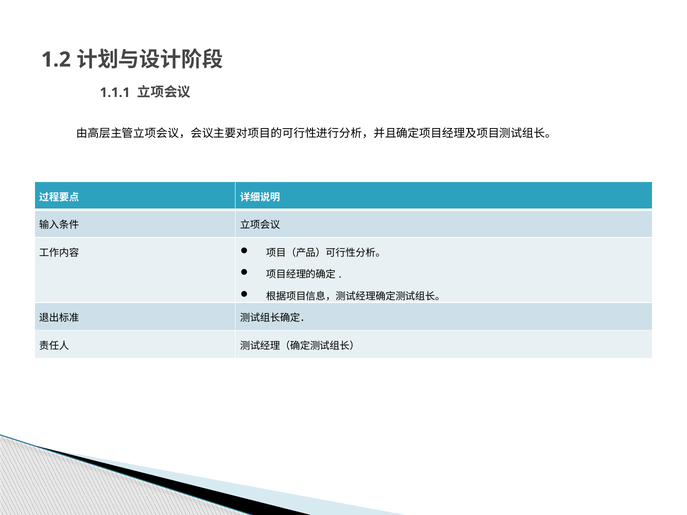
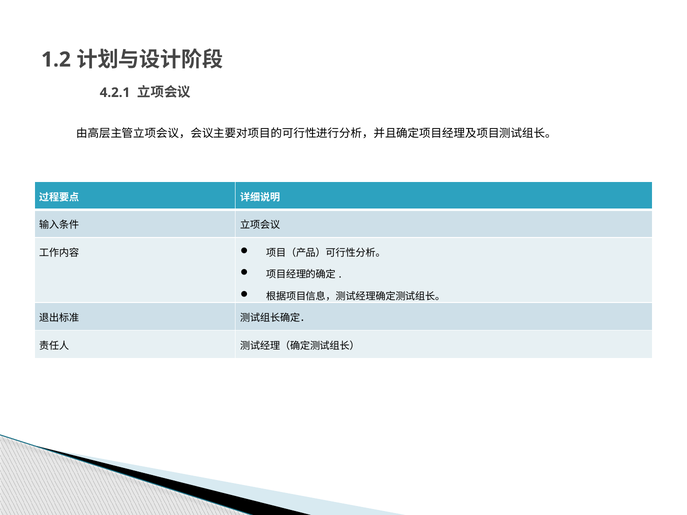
1.1.1: 1.1.1 -> 4.2.1 (115, 93)
